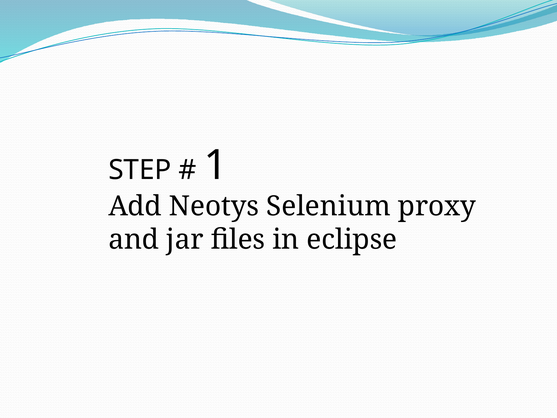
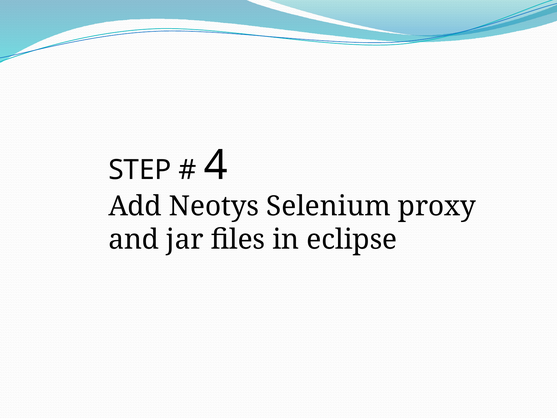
1: 1 -> 4 (216, 165)
